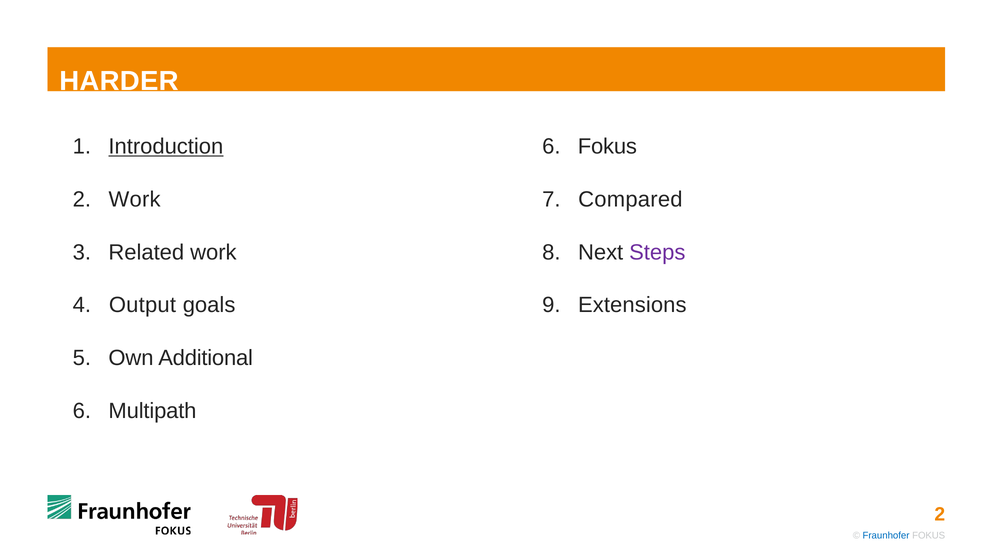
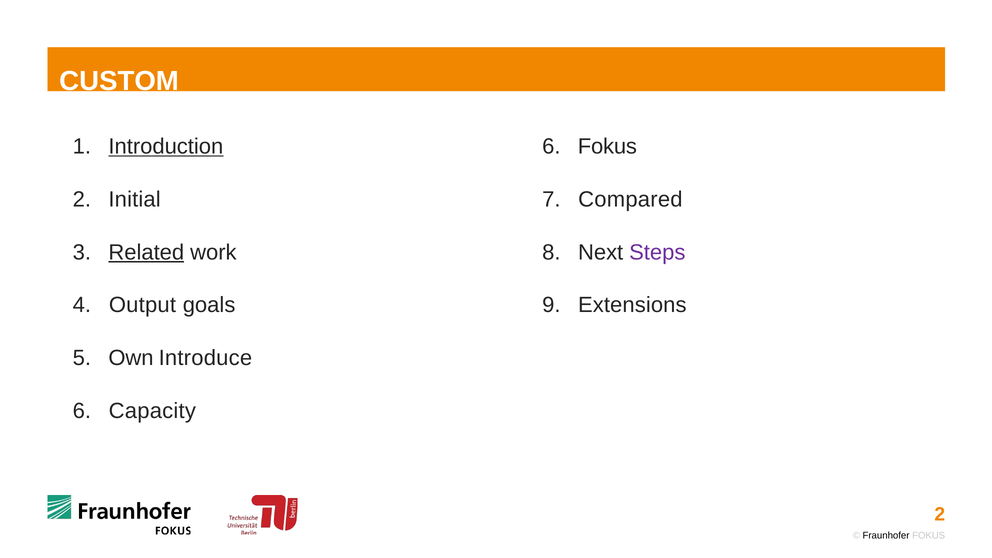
HARDER: HARDER -> CUSTOM (119, 81)
Work: Work -> Initial (135, 199)
Related underline: none -> present (146, 252)
Additional: Additional -> Introduce (205, 358)
Multipath: Multipath -> Capacity (152, 411)
Fraunhofer colour: blue -> black (886, 535)
